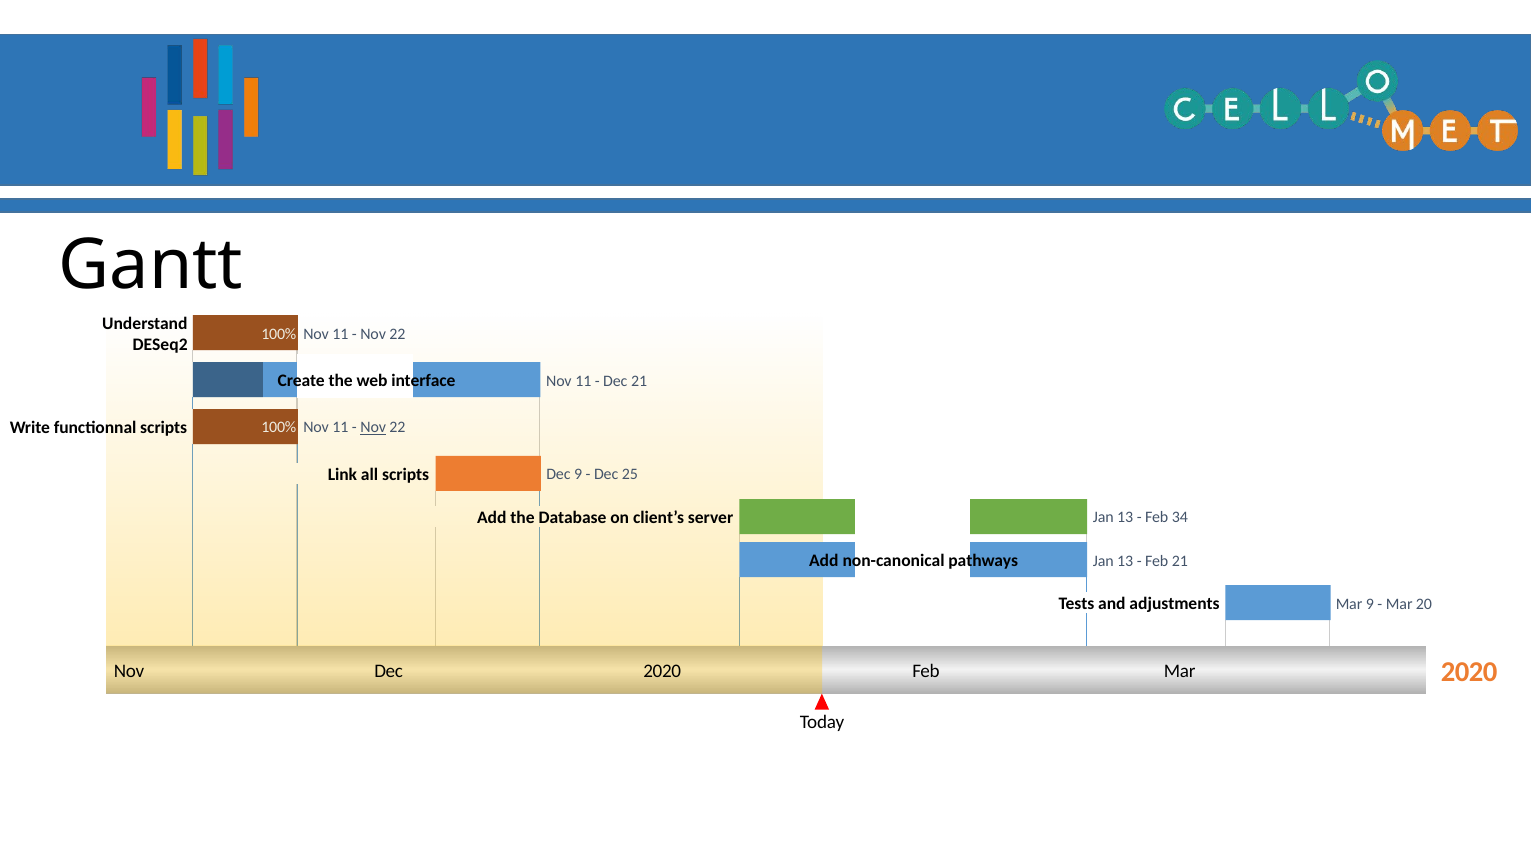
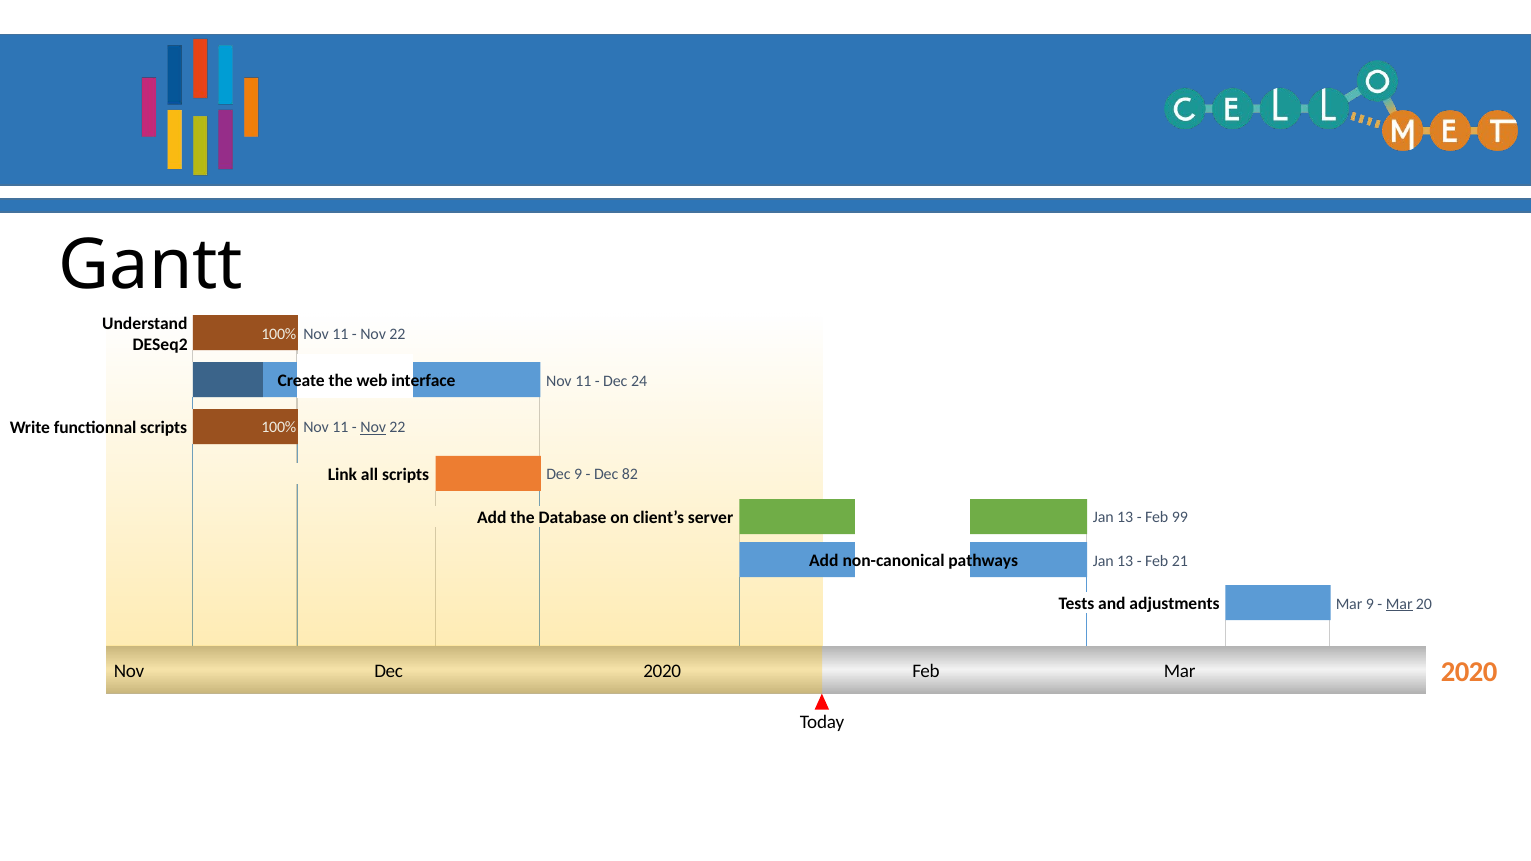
Dec 21: 21 -> 24 (639, 381)
25: 25 -> 82 (630, 475)
34: 34 -> 99 (1180, 518)
Mar underline: none -> present (1399, 604)
